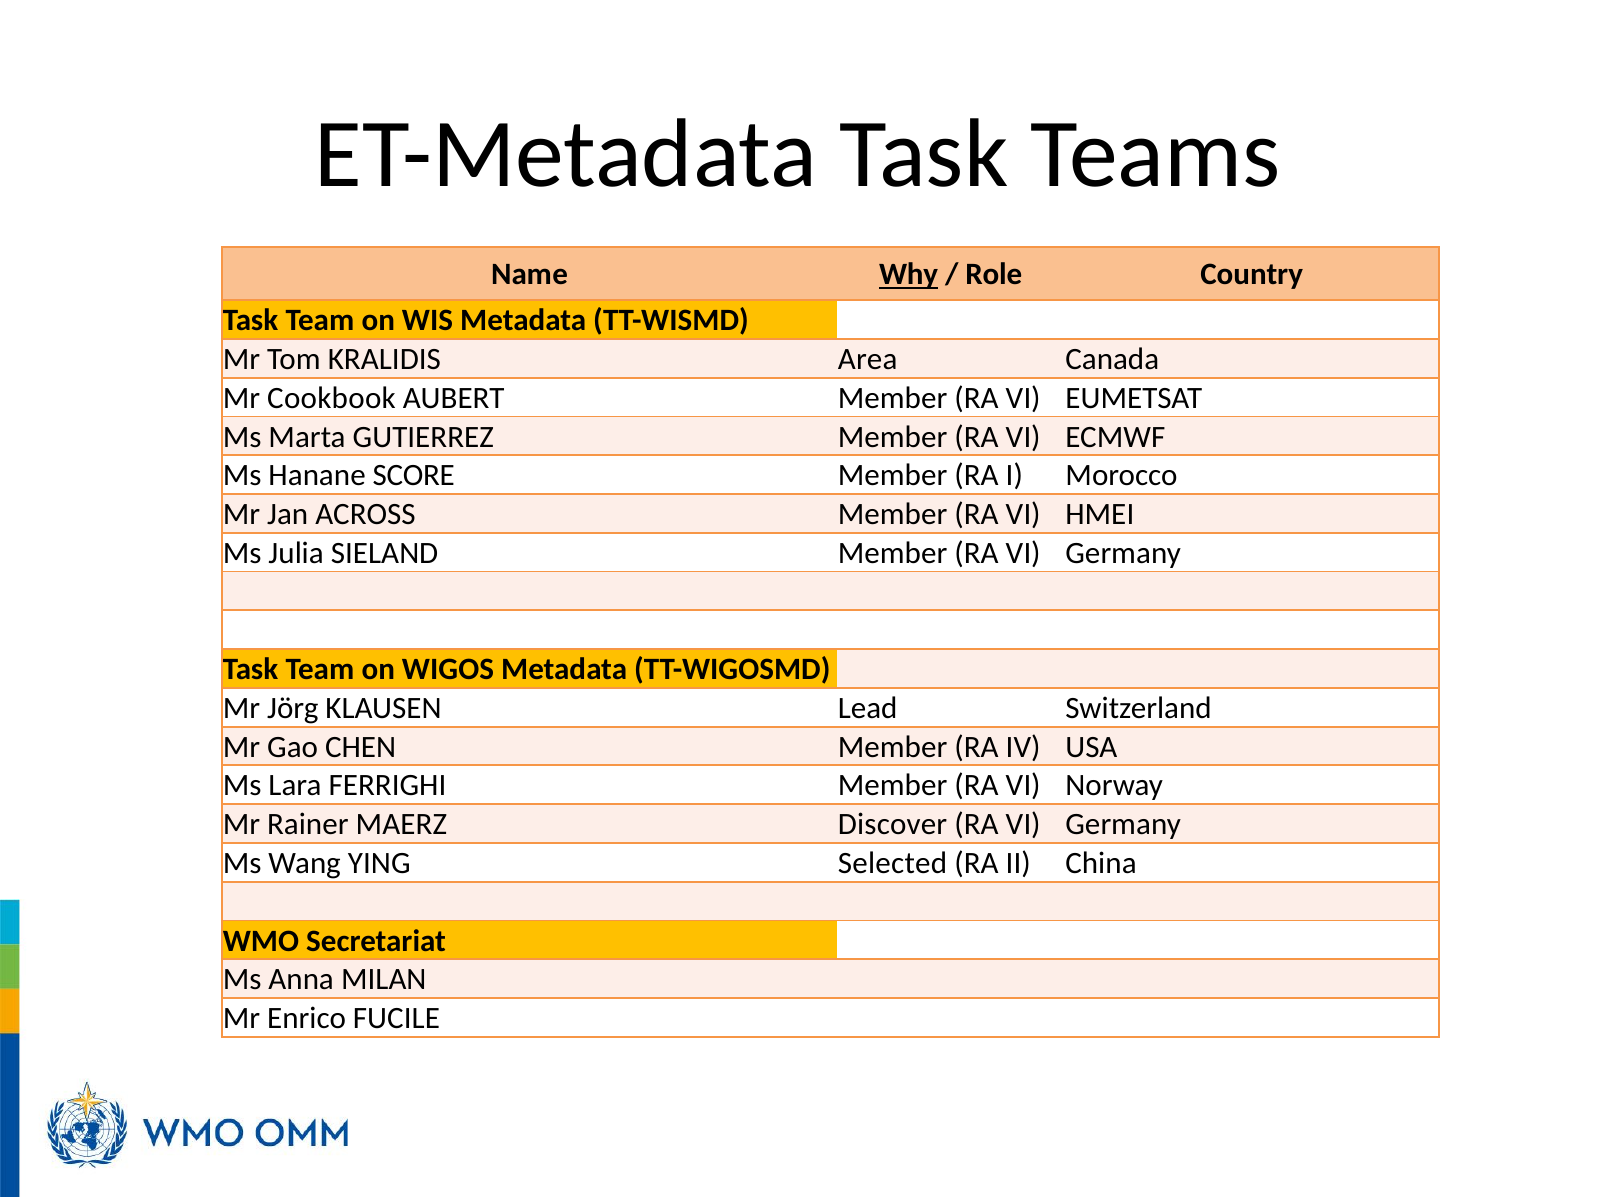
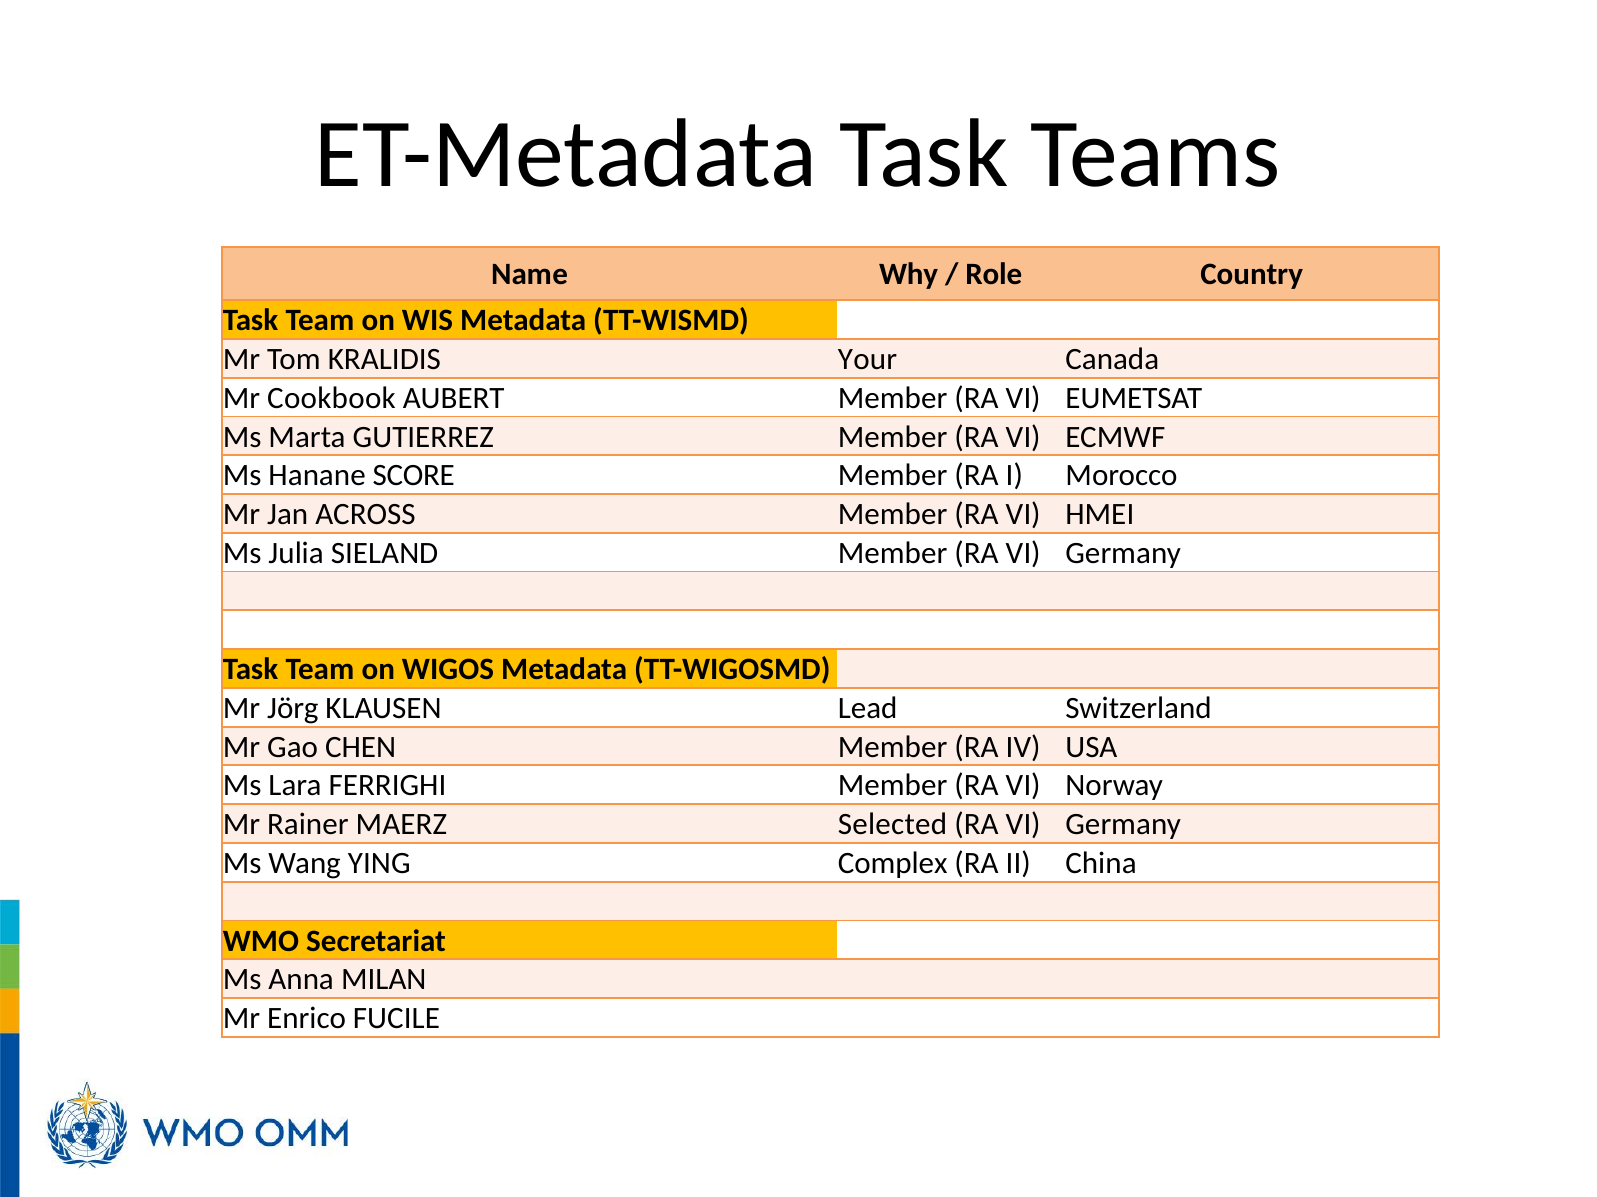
Why underline: present -> none (909, 275)
Area: Area -> Your (868, 359)
Discover: Discover -> Selected (893, 825)
Selected: Selected -> Complex (893, 864)
